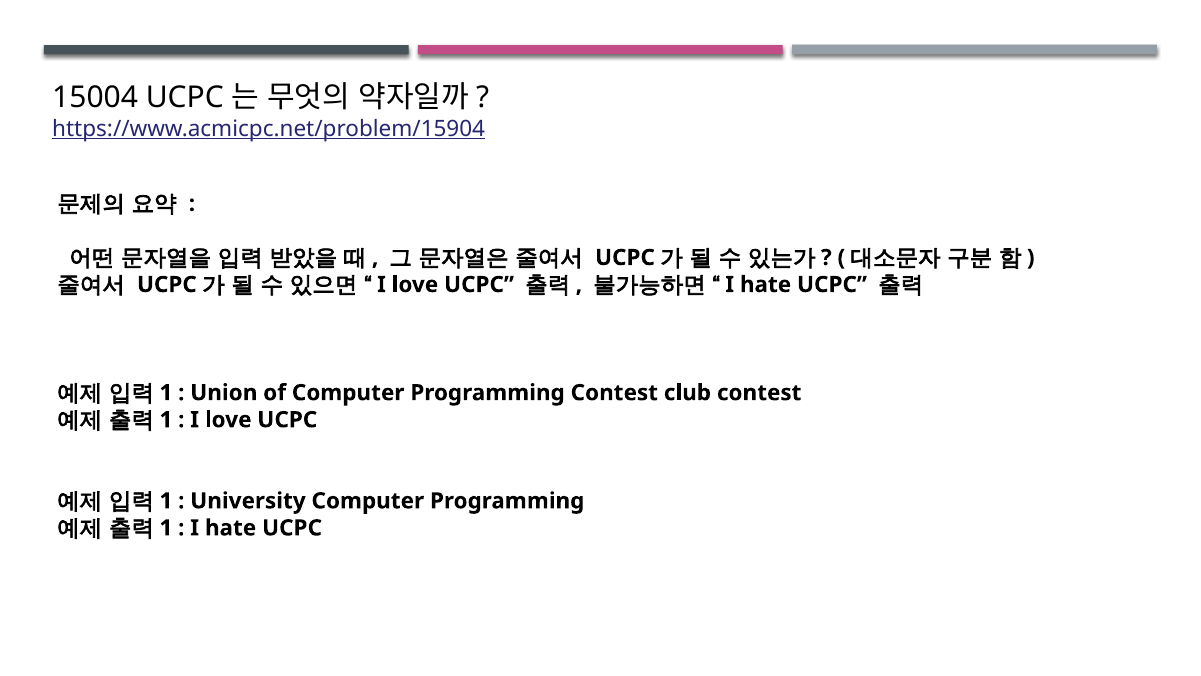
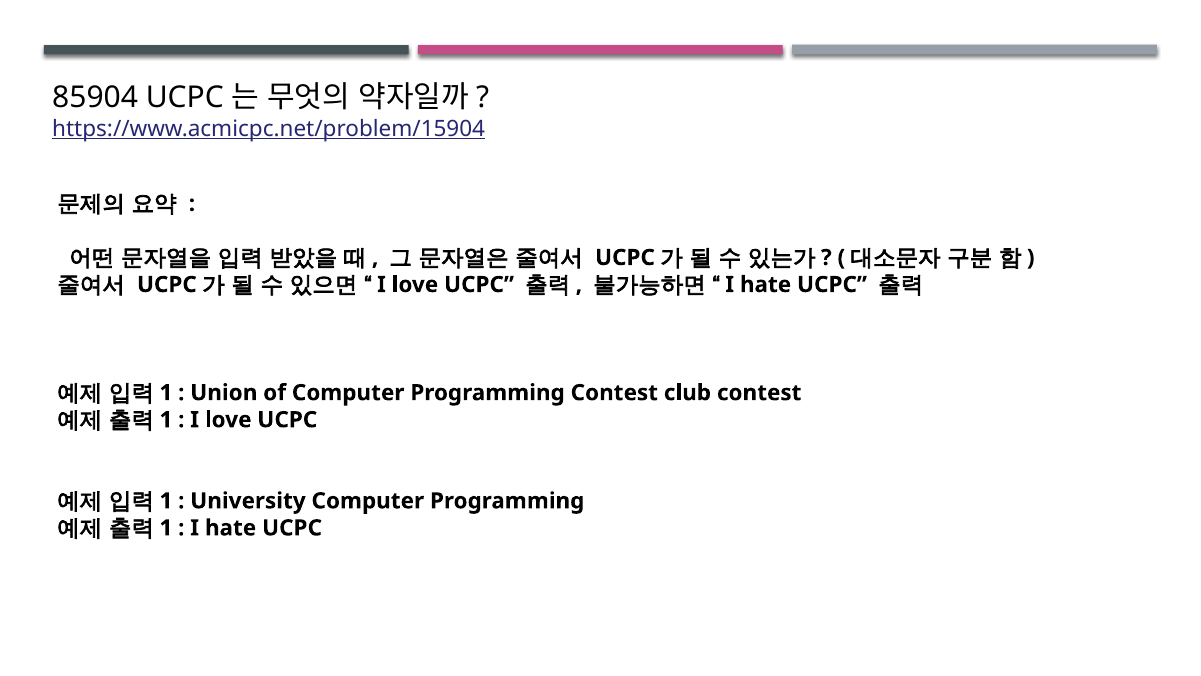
15004: 15004 -> 85904 (95, 98)
